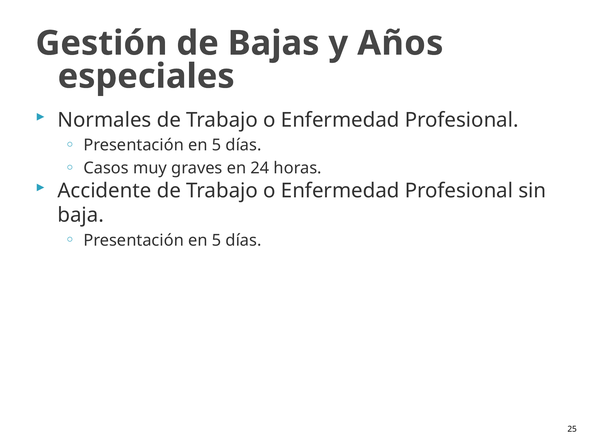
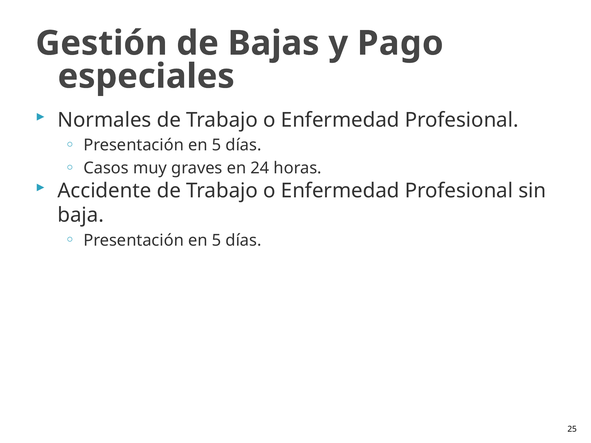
Años: Años -> Pago (400, 43)
